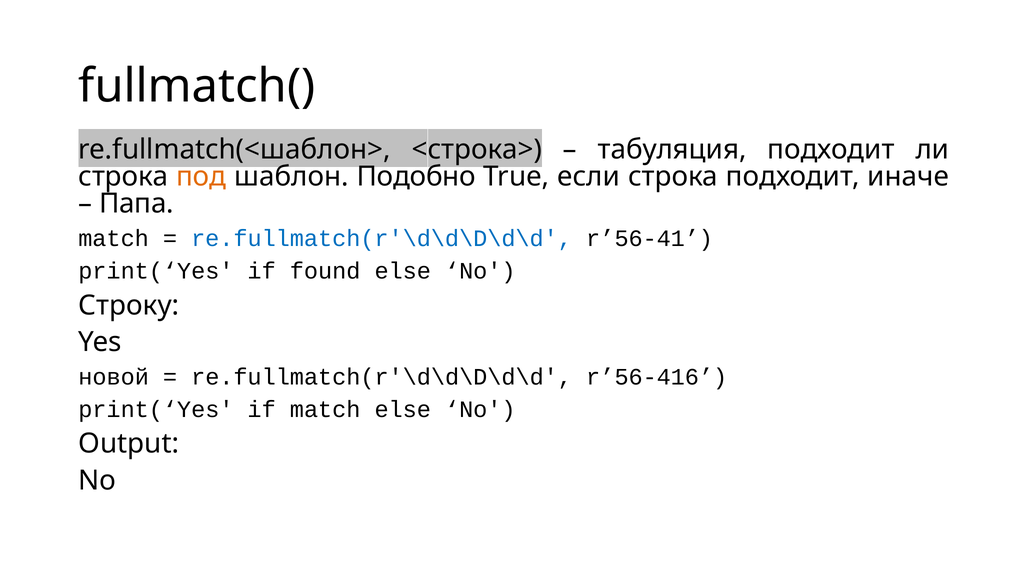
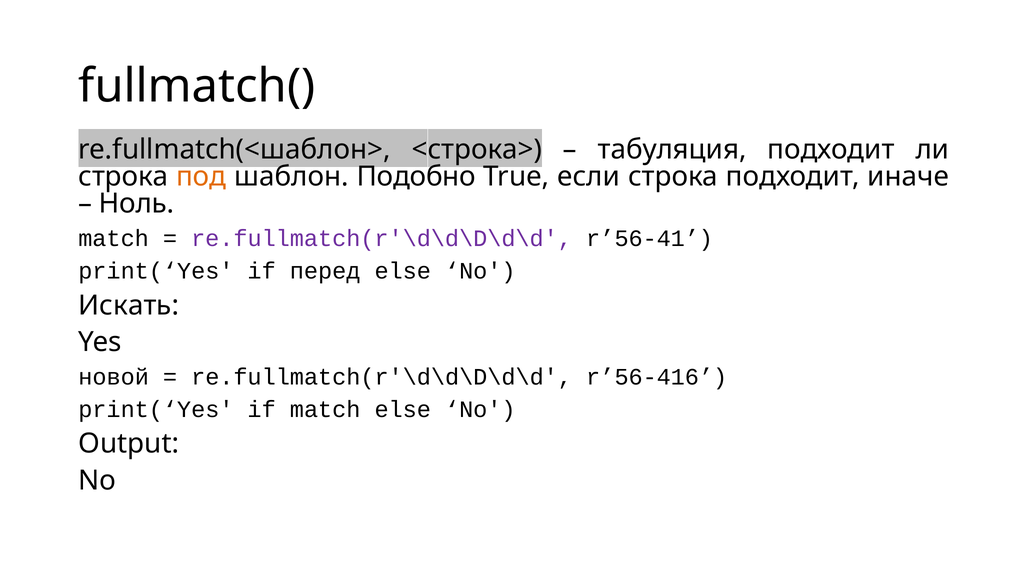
Папа: Папа -> Ноль (136, 204)
re.fullmatch(r'\d\d\D\d\d colour: blue -> purple (382, 239)
found: found -> перед (325, 271)
Строку: Строку -> Искать (129, 306)
